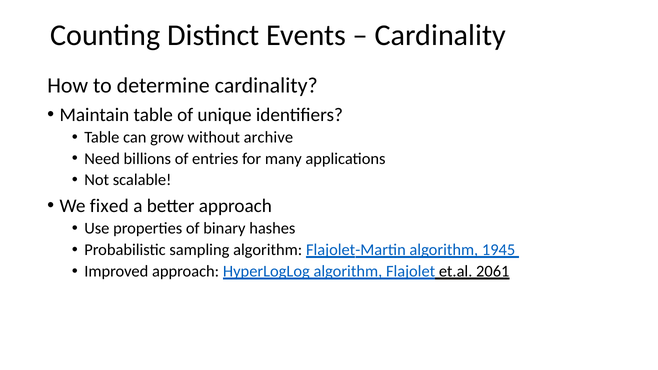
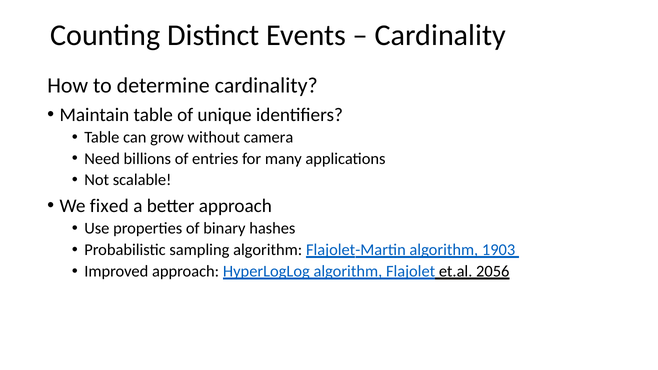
archive: archive -> camera (268, 137)
1945: 1945 -> 1903 (499, 250)
2061: 2061 -> 2056 (493, 271)
